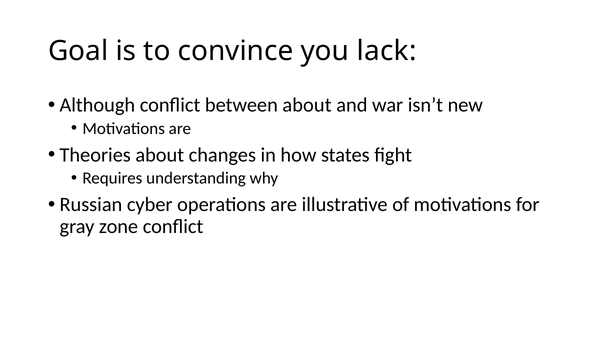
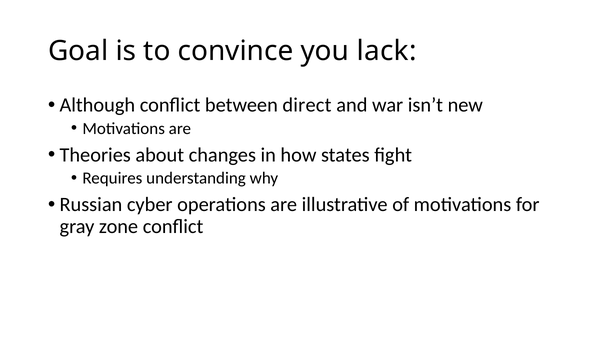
between about: about -> direct (307, 105)
